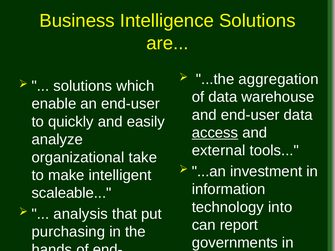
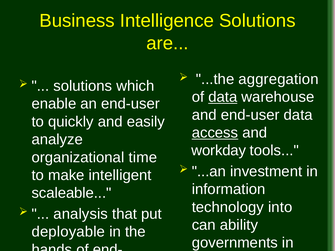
data underline: none -> present (223, 97)
external: external -> workday (219, 151)
take: take -> time (143, 158)
report: report -> ability (239, 225)
purchasing: purchasing -> deployable (68, 232)
